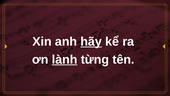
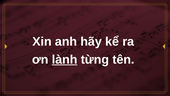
hãy underline: present -> none (91, 41)
